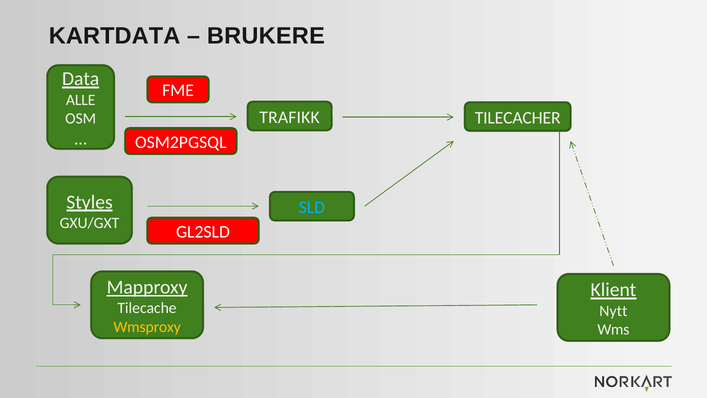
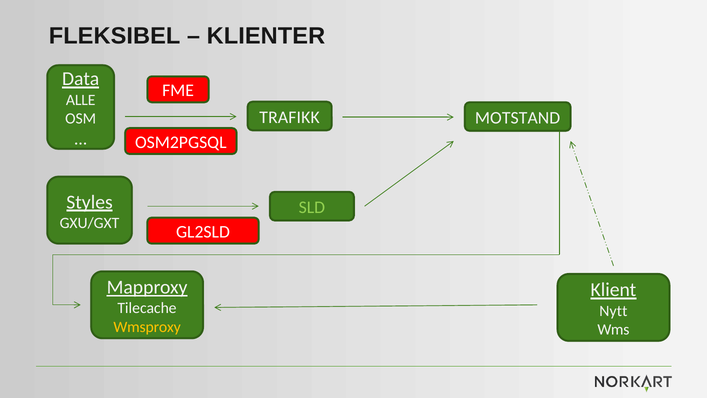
KARTDATA: KARTDATA -> FLEKSIBEL (115, 36)
BRUKERE: BRUKERE -> KLIENTER (266, 36)
TILECACHER: TILECACHER -> MOTSTAND (518, 118)
SLD colour: light blue -> light green (312, 207)
